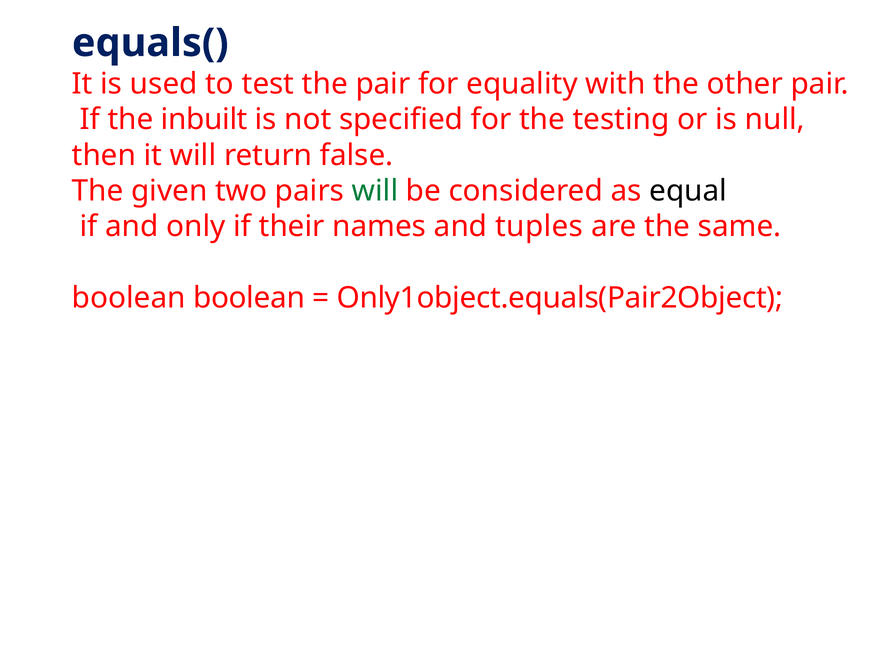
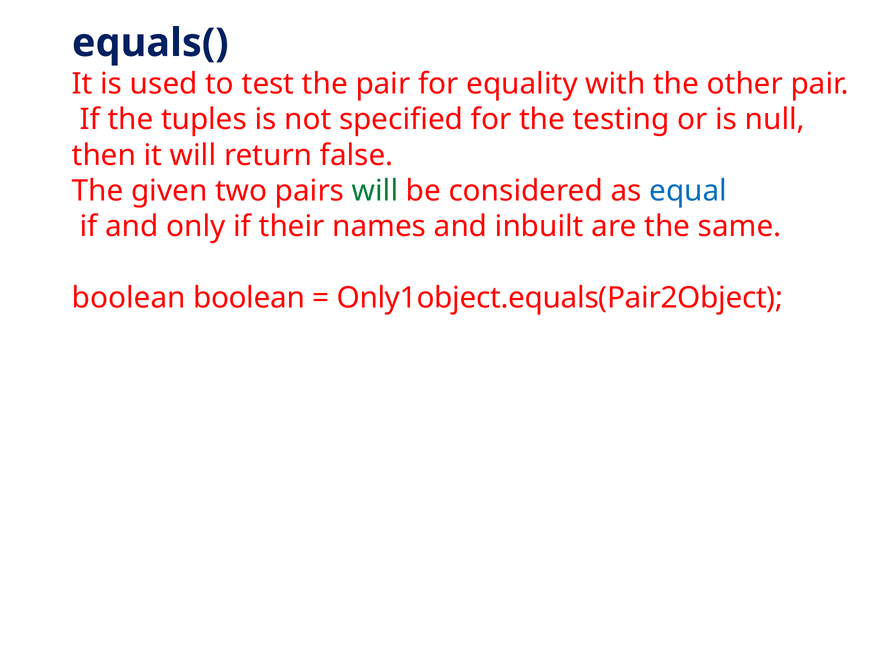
inbuilt: inbuilt -> tuples (204, 120)
equal colour: black -> blue (688, 191)
tuples: tuples -> inbuilt (539, 227)
